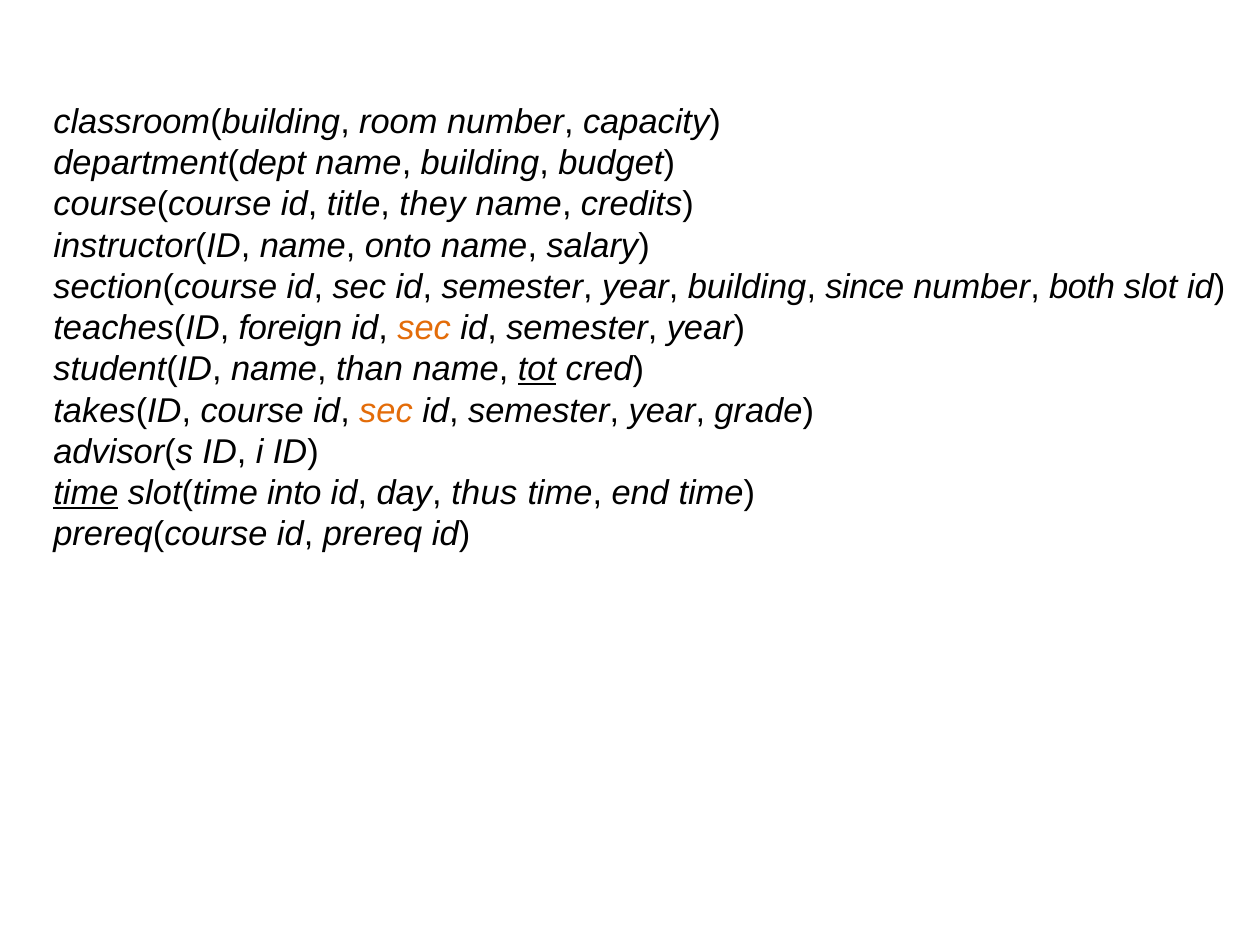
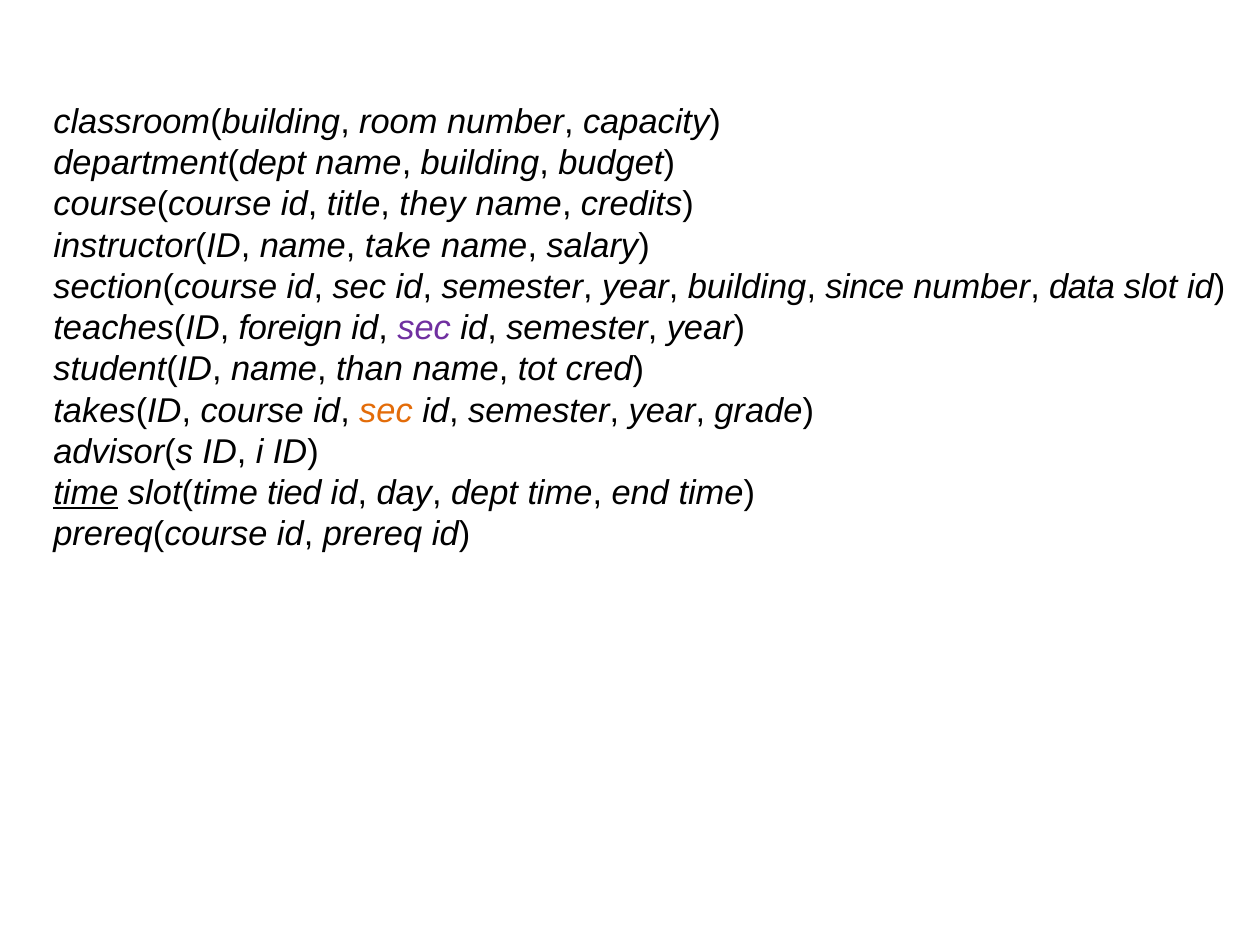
onto: onto -> take (398, 246)
both: both -> data (1082, 287)
sec colour: orange -> purple (424, 328)
tot underline: present -> none (537, 370)
into: into -> tied (294, 494)
thus: thus -> dept (484, 494)
